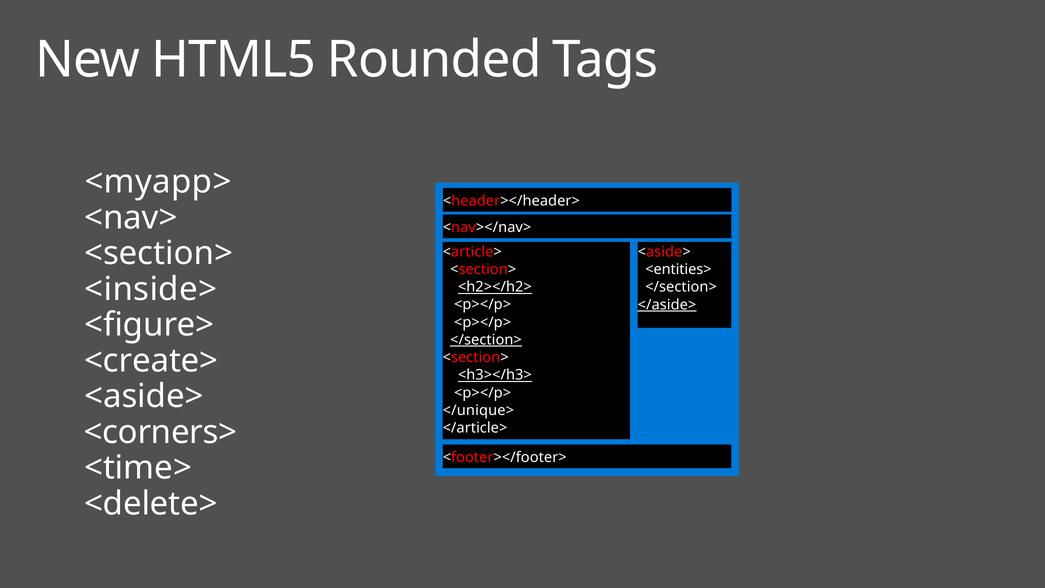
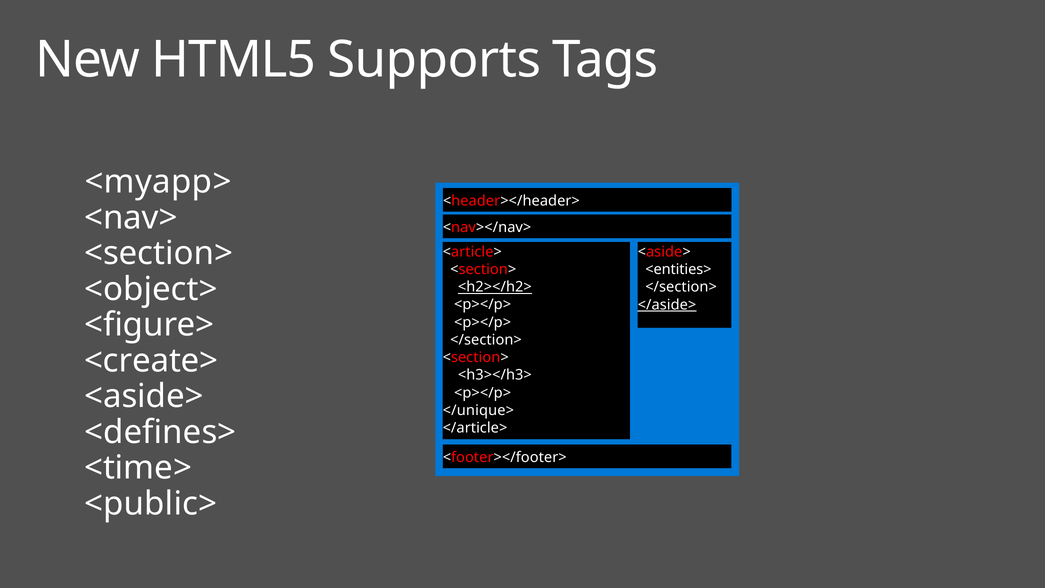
Rounded: Rounded -> Supports (434, 60)
<inside>: <inside> -> <object> (151, 289)
</section> underline: present -> none (486, 340)
<h3></h3> underline: present -> none (495, 375)
<corners>: <corners> -> <defines> (160, 432)
<delete>: <delete> -> <public> (151, 504)
